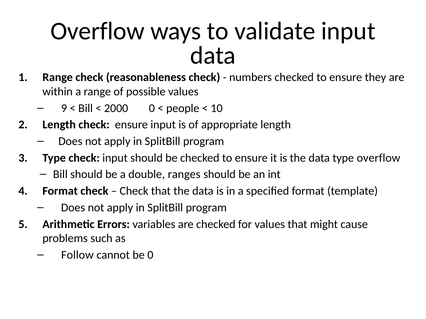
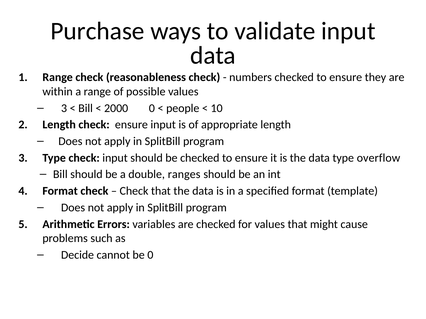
Overflow: Overflow -> Purchase (97, 31)
9: 9 -> 3 (64, 108)
Follow: Follow -> Decide (78, 255)
